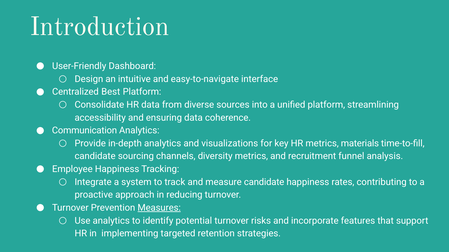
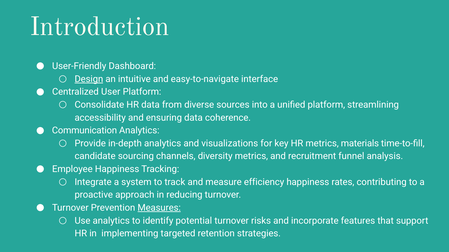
Design underline: none -> present (89, 79)
Best: Best -> User (111, 92)
measure candidate: candidate -> efficiency (264, 182)
